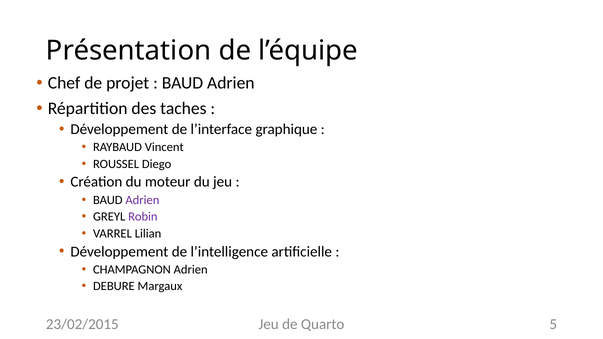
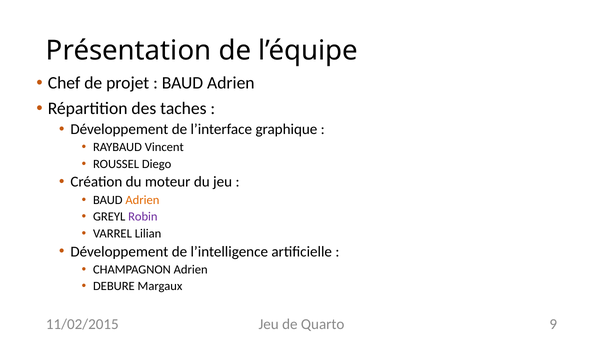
Adrien colour: purple -> orange (142, 200)
23/02/2015: 23/02/2015 -> 11/02/2015 (82, 324)
5: 5 -> 9 (553, 324)
